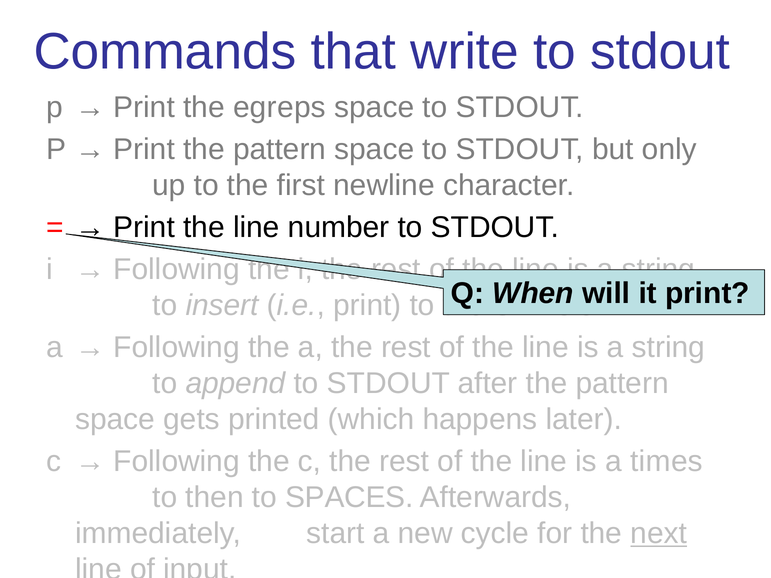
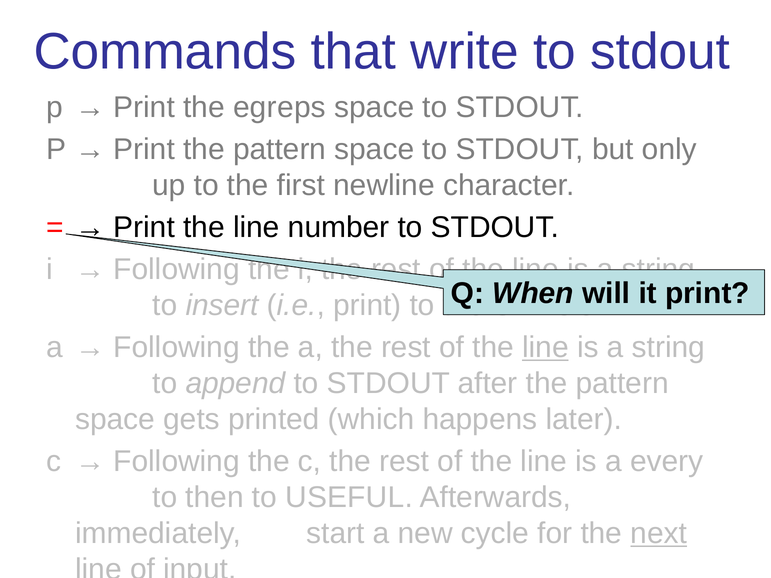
line underline: none -> present (545, 348)
times: times -> every (667, 462)
SPACES: SPACES -> USEFUL (349, 498)
